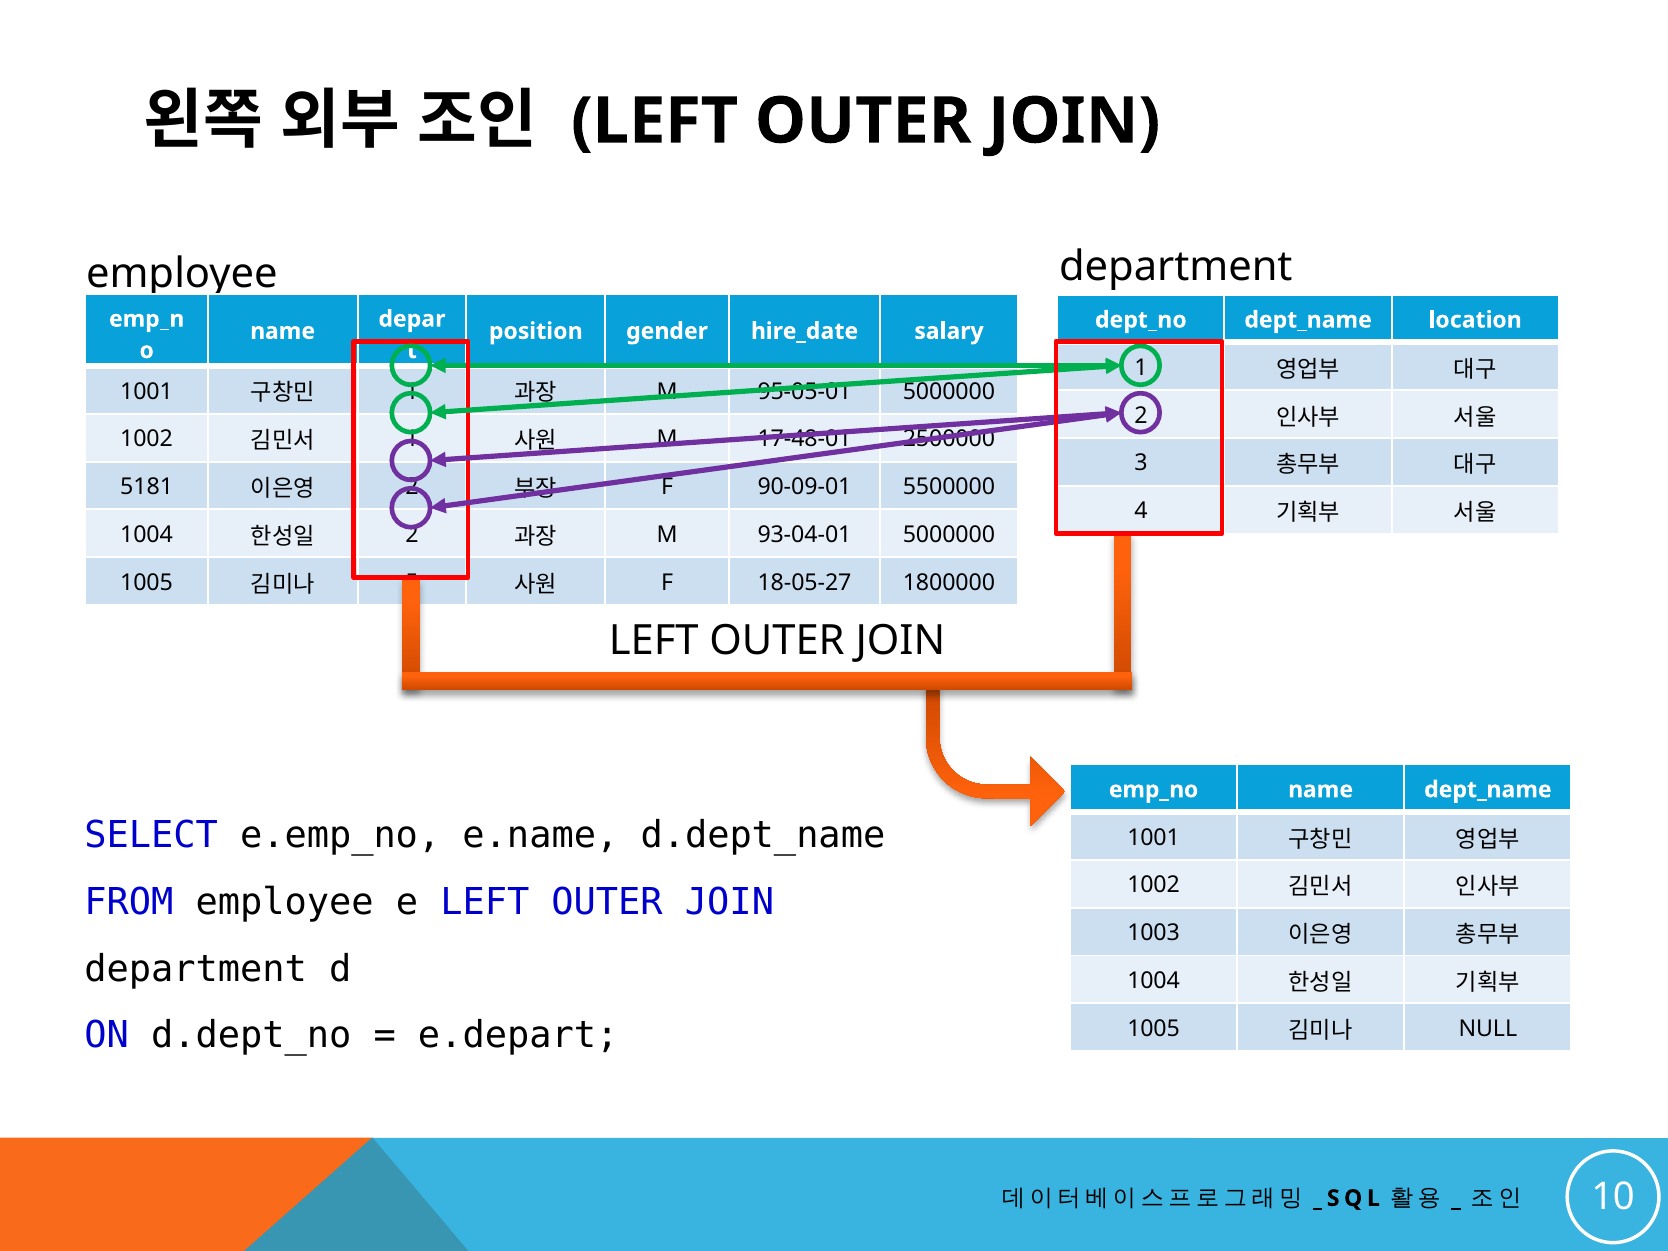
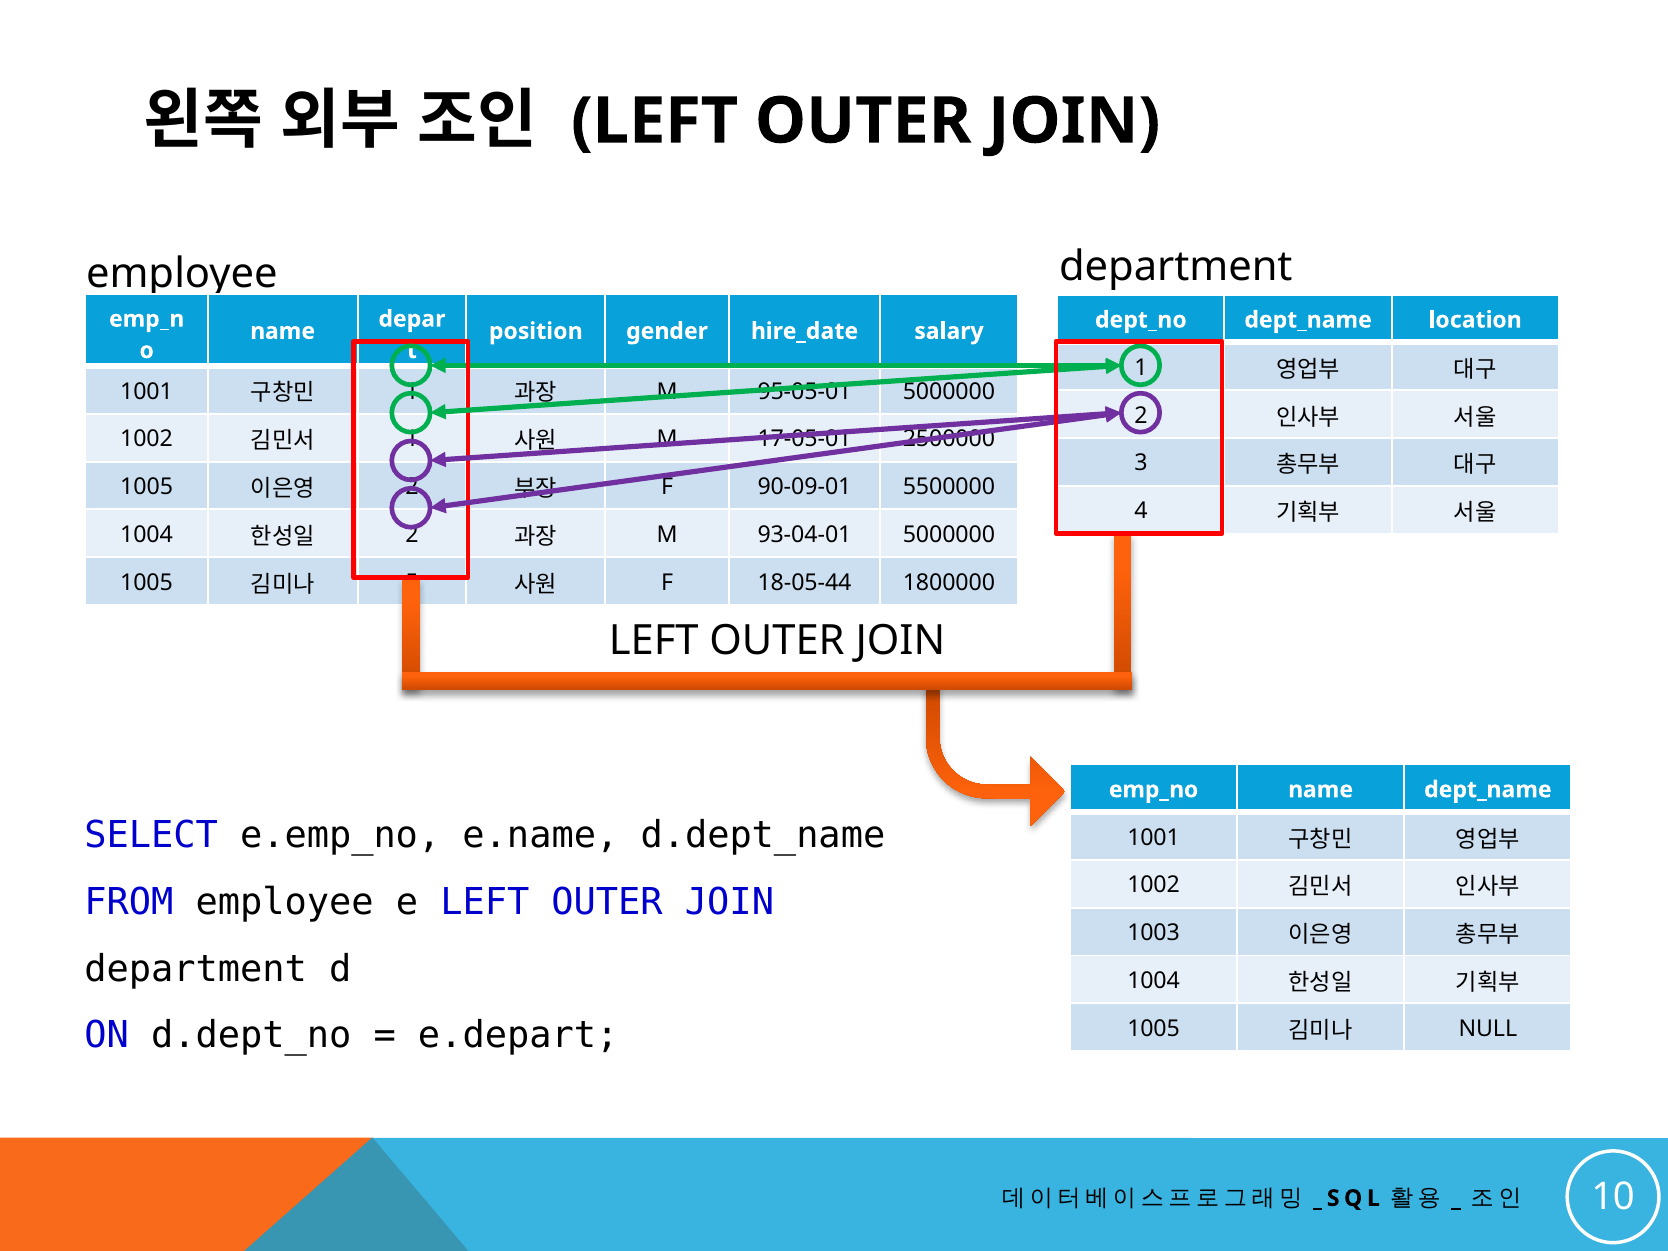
17-48-01: 17-48-01 -> 17-05-01 (805, 439)
5181: 5181 -> 1005 (147, 487)
18-05-27: 18-05-27 -> 18-05-44 (805, 583)
